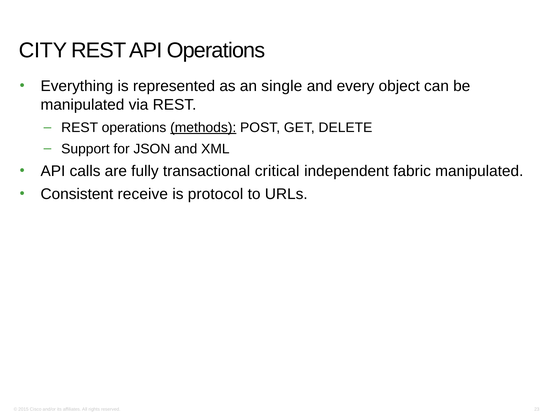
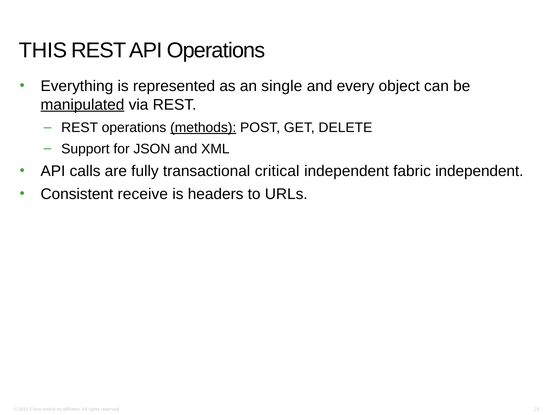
CITY: CITY -> THIS (43, 50)
manipulated underline: none -> present (82, 105)
fabric manipulated: manipulated -> independent (479, 171)
protocol: protocol -> headers (216, 194)
